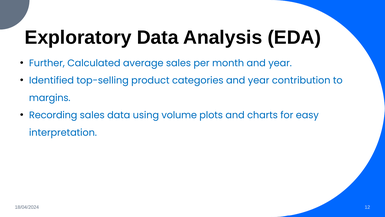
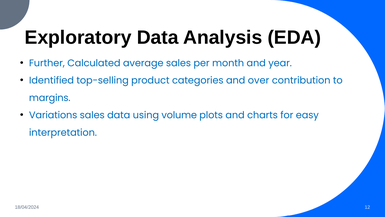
categories and year: year -> over (259, 80)
Recording: Recording -> Variations (53, 115)
